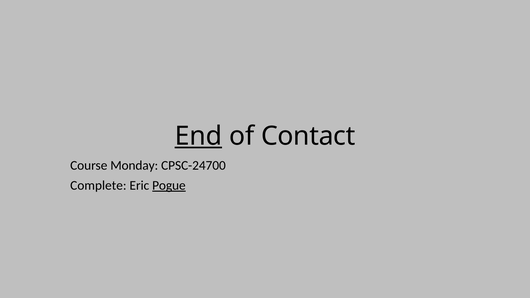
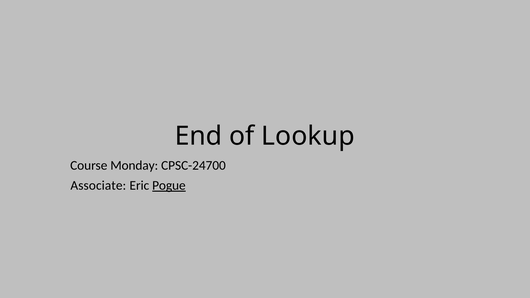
End underline: present -> none (198, 136)
Contact: Contact -> Lookup (308, 136)
Complete: Complete -> Associate (98, 185)
